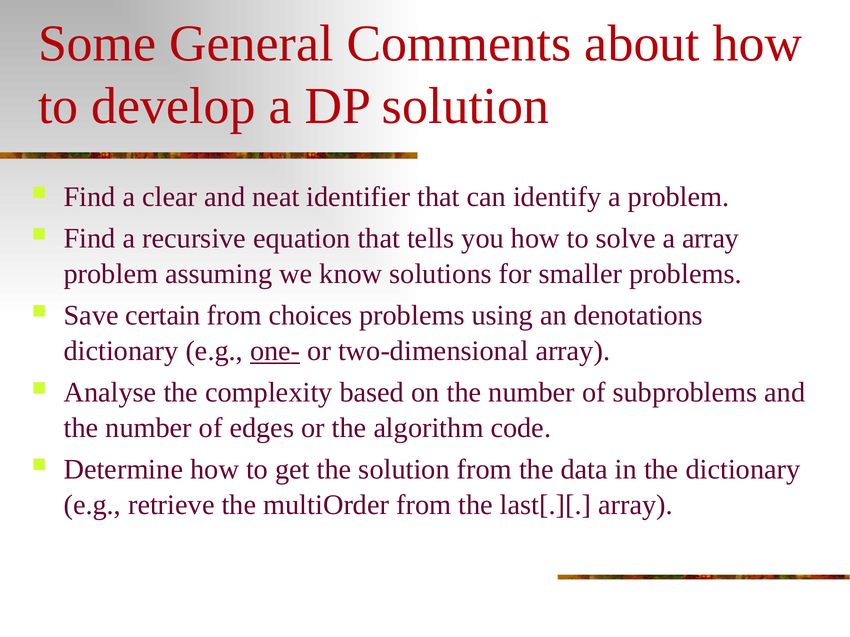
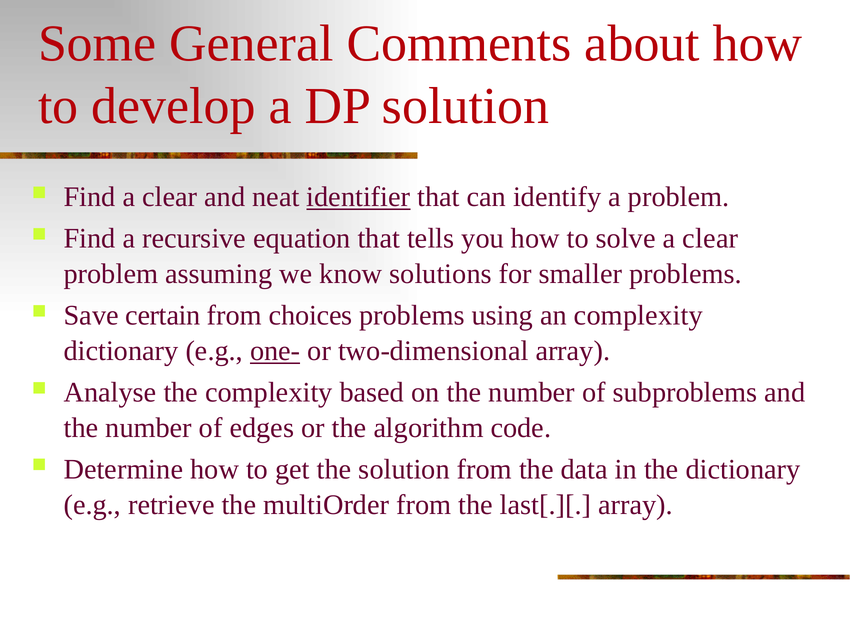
identifier underline: none -> present (358, 197)
solve a array: array -> clear (710, 239)
an denotations: denotations -> complexity (638, 316)
